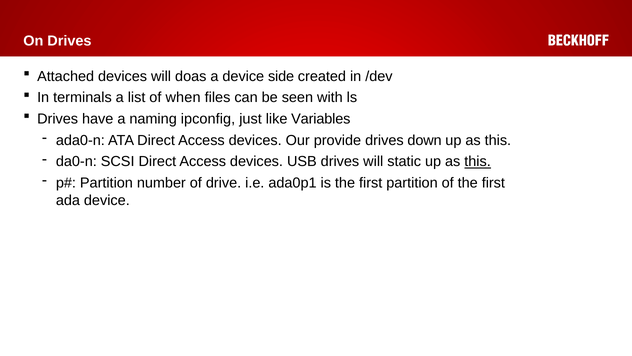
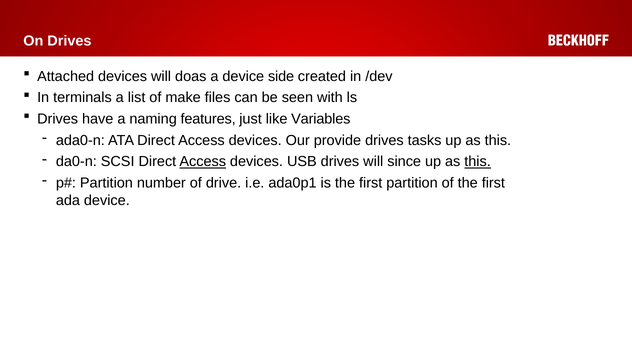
when: when -> make (183, 97)
ipconfig: ipconfig -> features (208, 119)
down: down -> tasks (425, 140)
Access underline: none -> present (203, 161)
static: static -> since (404, 161)
